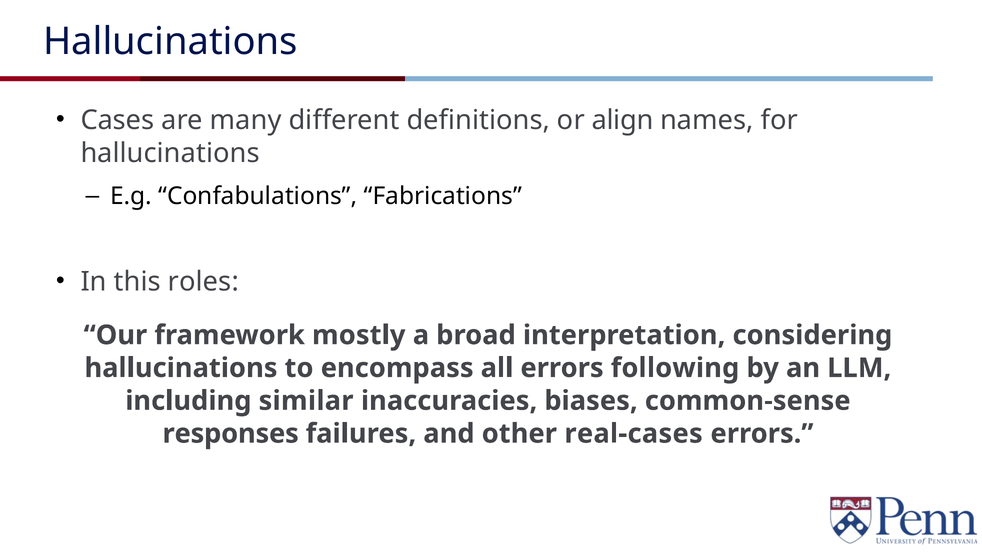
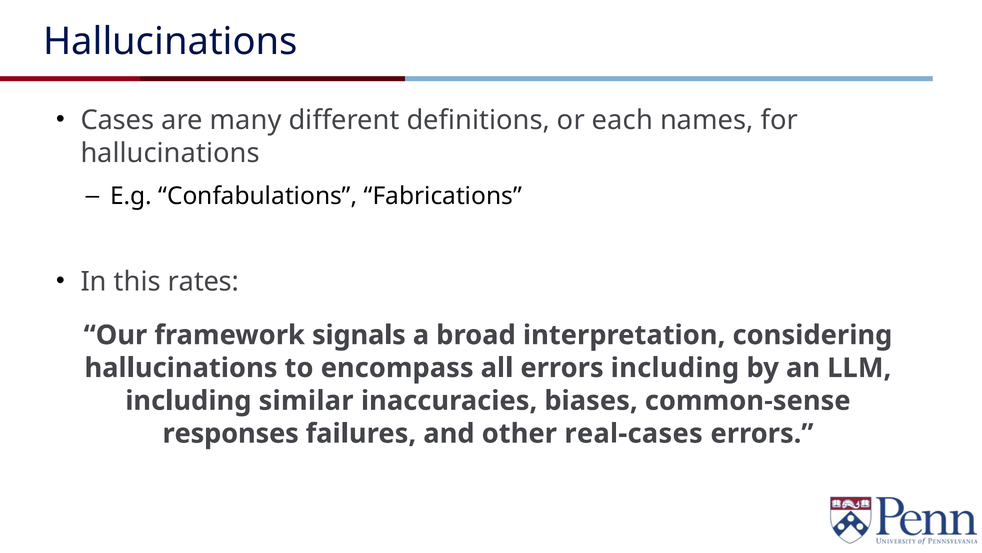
align: align -> each (622, 120)
roles: roles -> rates (203, 282)
mostly: mostly -> signals (359, 335)
errors following: following -> including (675, 368)
